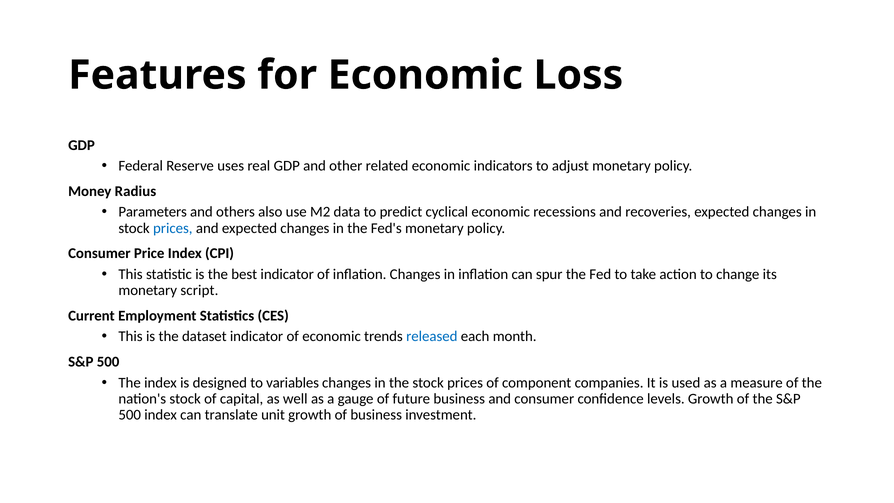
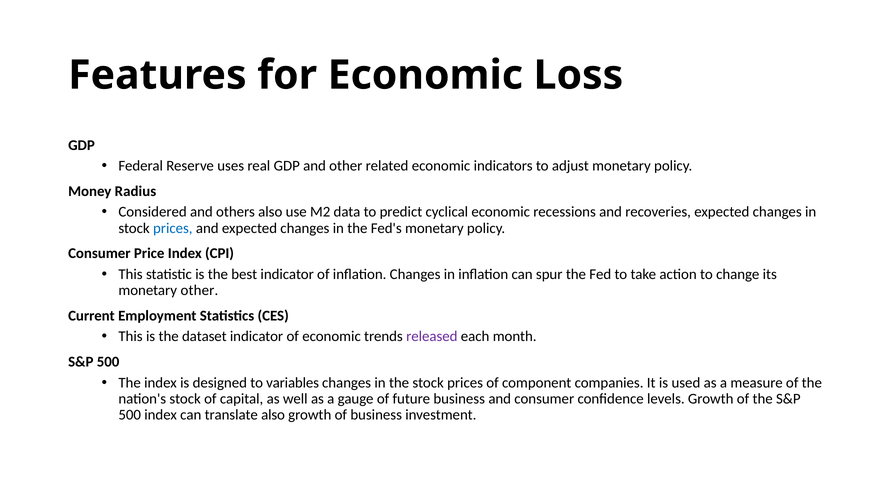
Parameters: Parameters -> Considered (153, 212)
monetary script: script -> other (199, 290)
released colour: blue -> purple (432, 336)
translate unit: unit -> also (273, 415)
